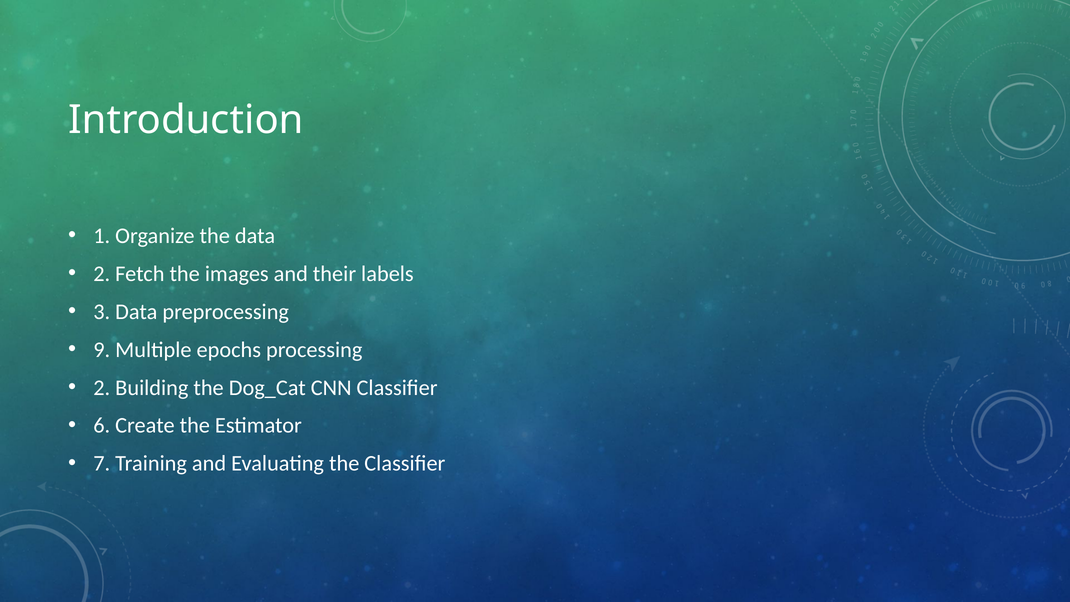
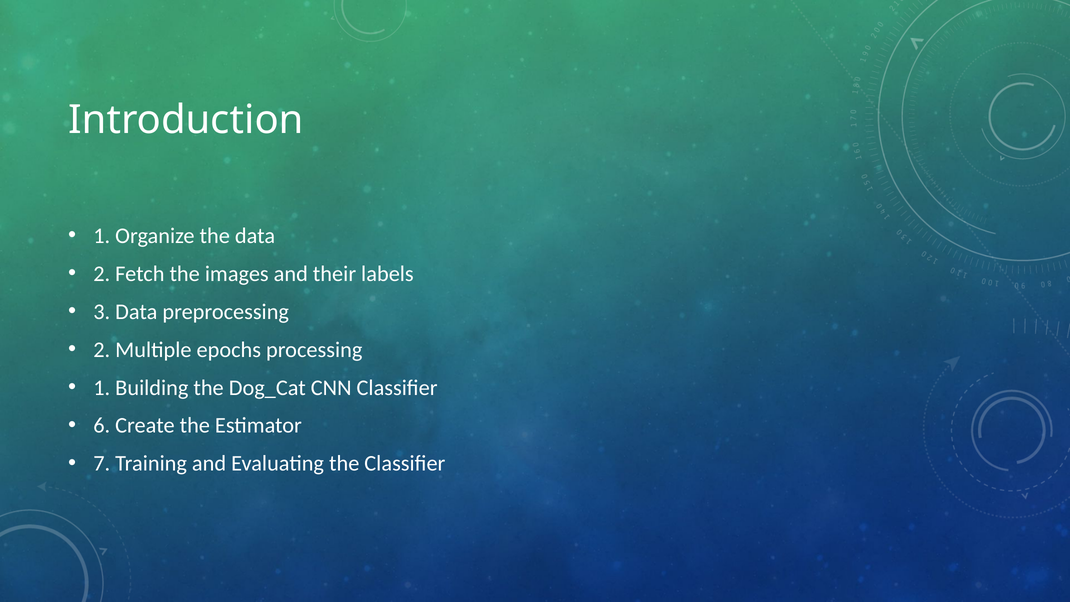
9: 9 -> 2 (102, 350)
2: 2 -> 1 (102, 388)
